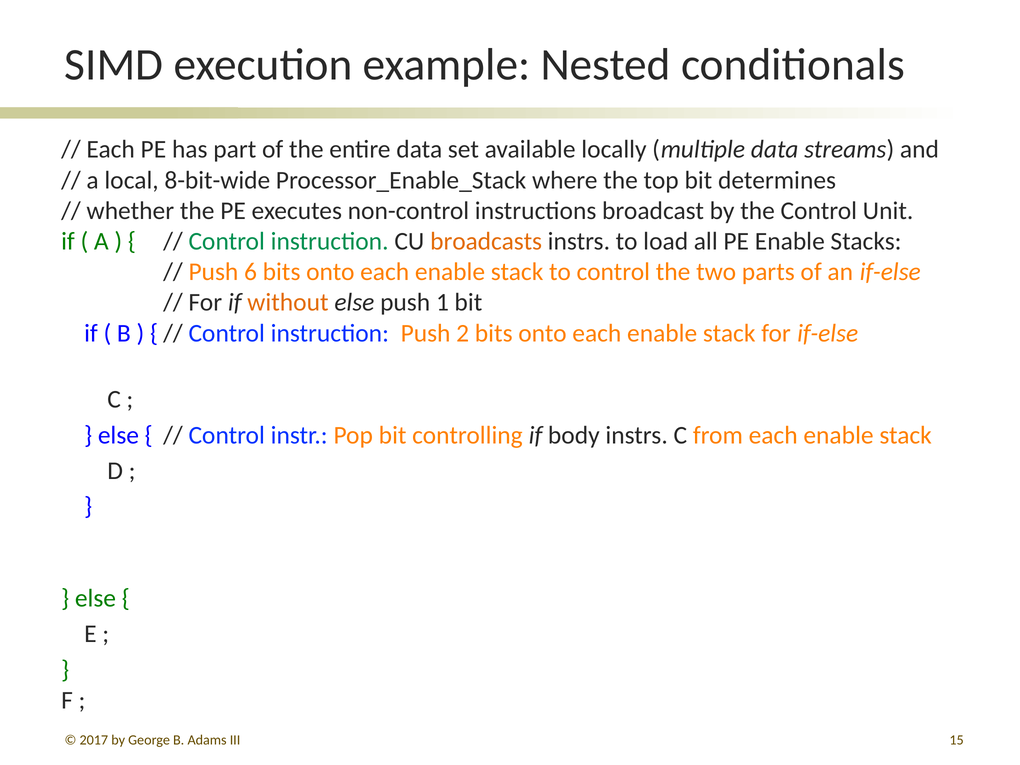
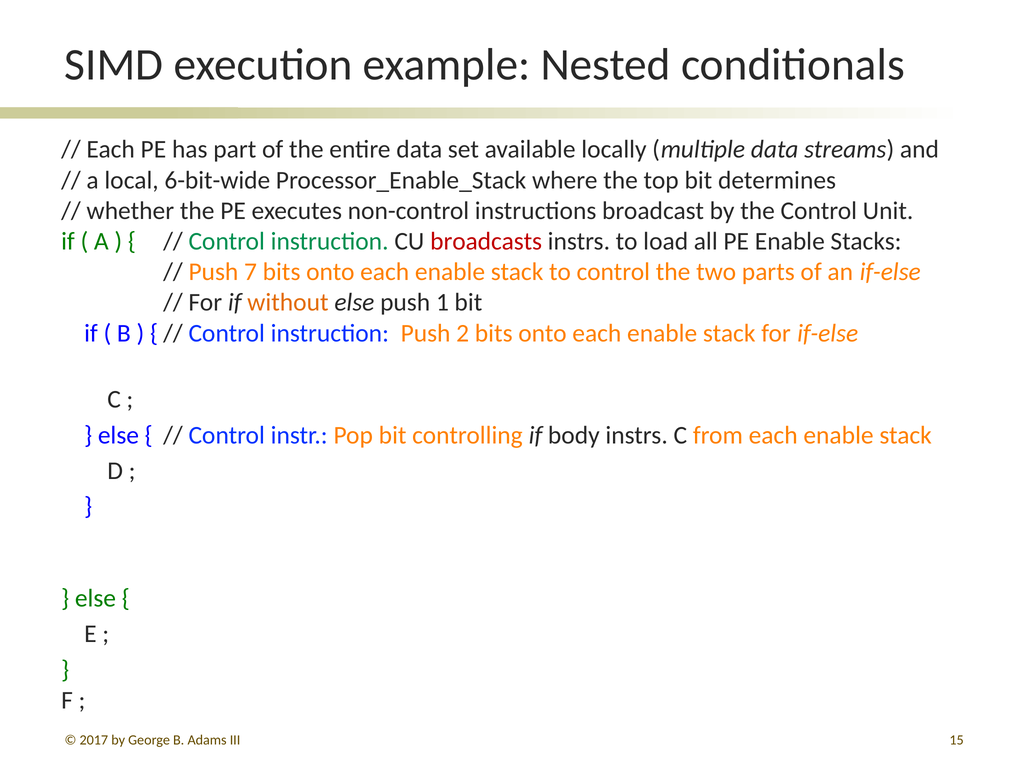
8-bit-wide: 8-bit-wide -> 6-bit-wide (217, 180)
broadcasts colour: orange -> red (486, 241)
6: 6 -> 7 (250, 272)
